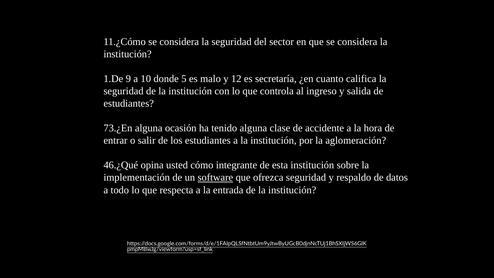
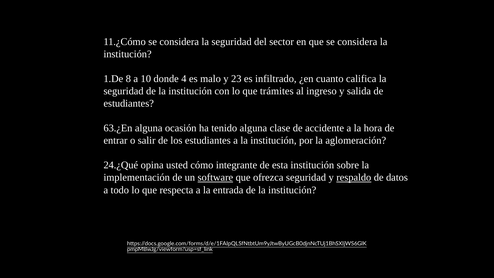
9: 9 -> 8 (128, 79)
5: 5 -> 4 (184, 79)
12: 12 -> 23 (236, 79)
secretaría: secretaría -> infiltrado (276, 79)
controla: controla -> trámites (277, 91)
73.¿En: 73.¿En -> 63.¿En (118, 128)
46.¿Qué: 46.¿Qué -> 24.¿Qué (121, 165)
respaldo underline: none -> present (354, 178)
